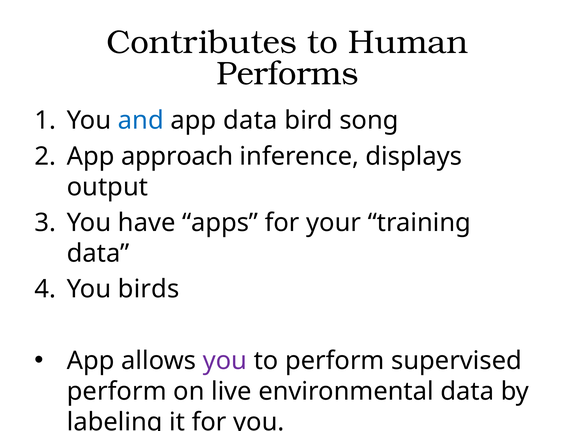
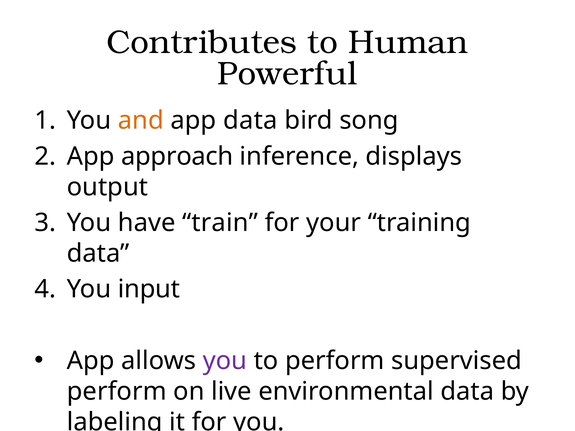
Performs: Performs -> Powerful (287, 74)
and colour: blue -> orange (141, 121)
apps: apps -> train (220, 223)
birds: birds -> input (149, 289)
